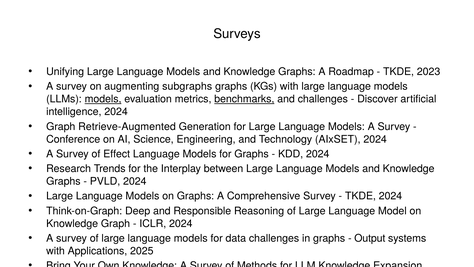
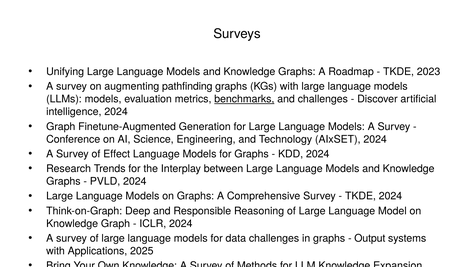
subgraphs: subgraphs -> pathfinding (187, 86)
models underline: present -> none (103, 99)
Retrieve-Augmented: Retrieve-Augmented -> Finetune-Augmented (127, 126)
